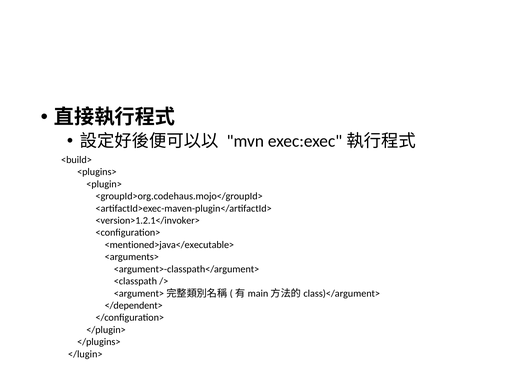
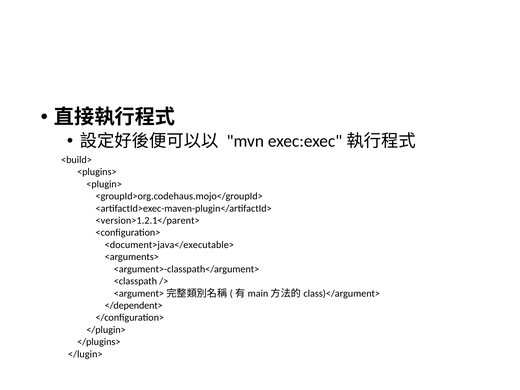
<version>1.2.1</invoker>: <version>1.2.1</invoker> -> <version>1.2.1</parent> (148, 221)
<mentioned>java</executable>: <mentioned>java</executable> -> <document>java</executable> (169, 245)
